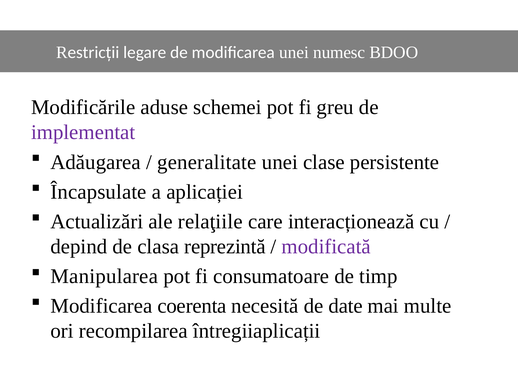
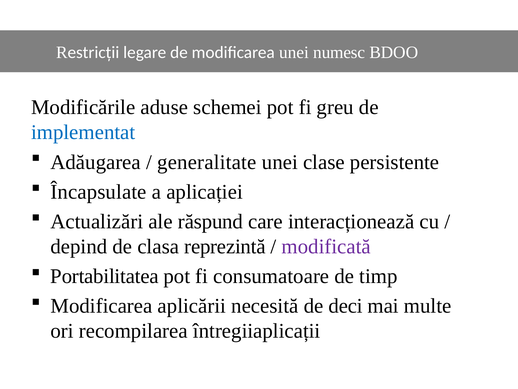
implementat colour: purple -> blue (83, 132)
relaţiile: relaţiile -> răspund (210, 221)
Manipularea: Manipularea -> Portabilitatea (104, 276)
coerenta: coerenta -> aplicării (192, 306)
date: date -> deci (346, 306)
